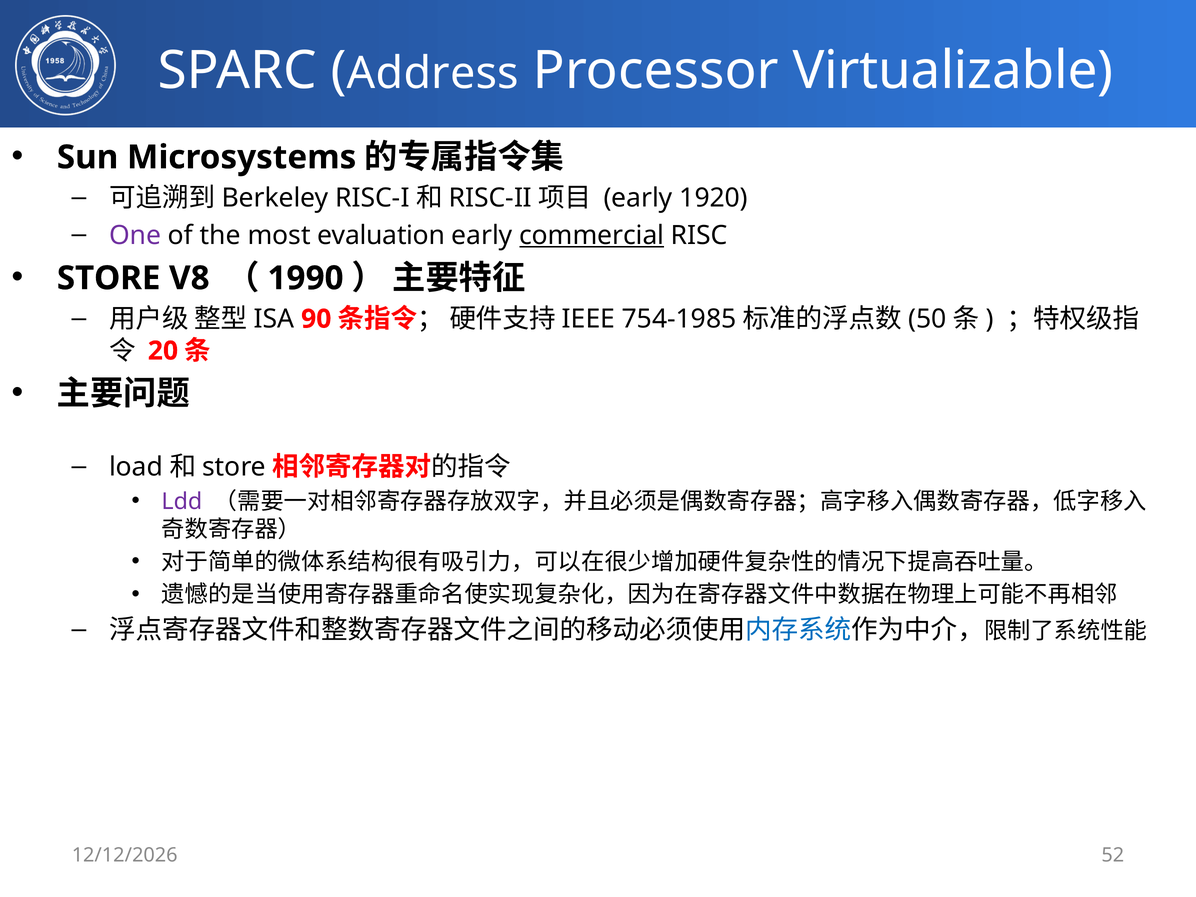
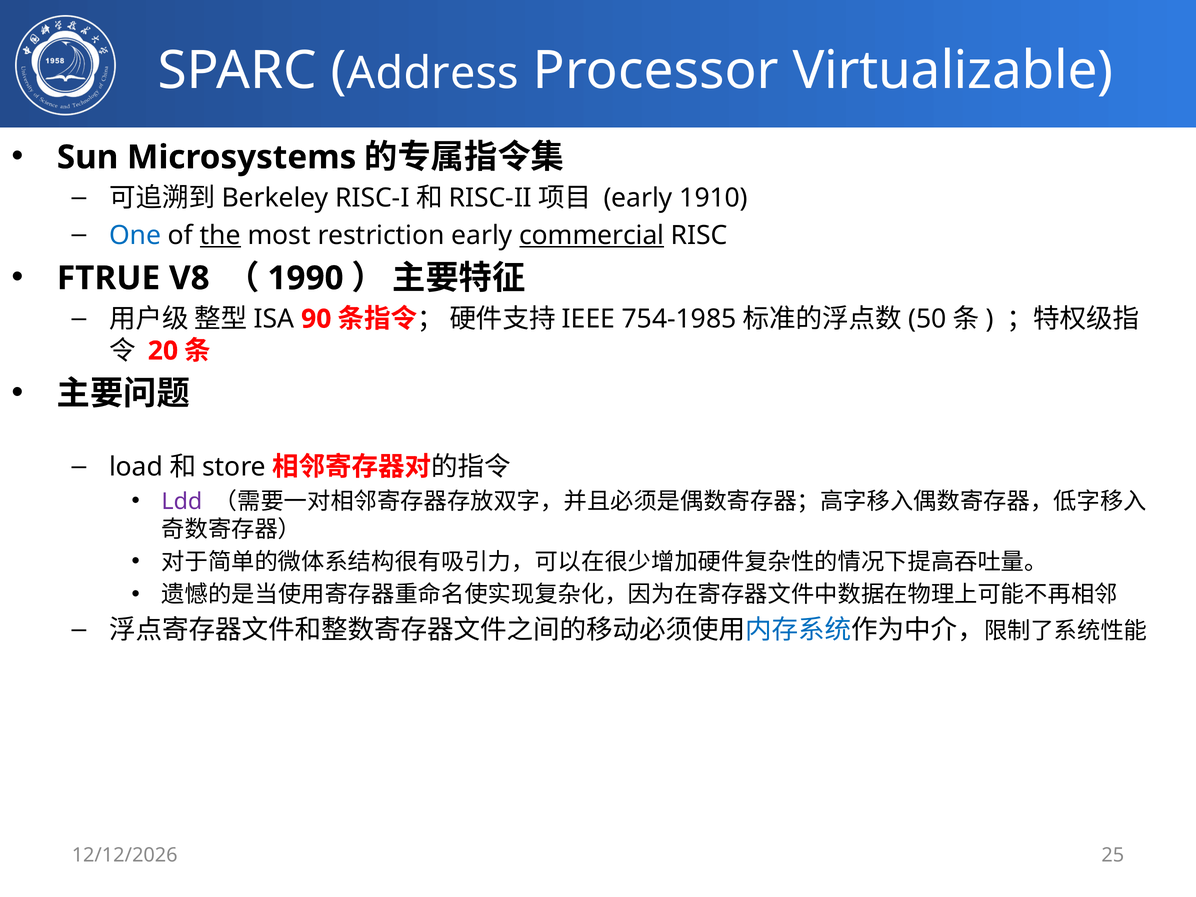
1920: 1920 -> 1910 (714, 198)
One colour: purple -> blue (135, 235)
the underline: none -> present (220, 235)
evaluation: evaluation -> restriction (381, 235)
STORE: STORE -> FTRUE (109, 278)
52: 52 -> 25 (1113, 855)
